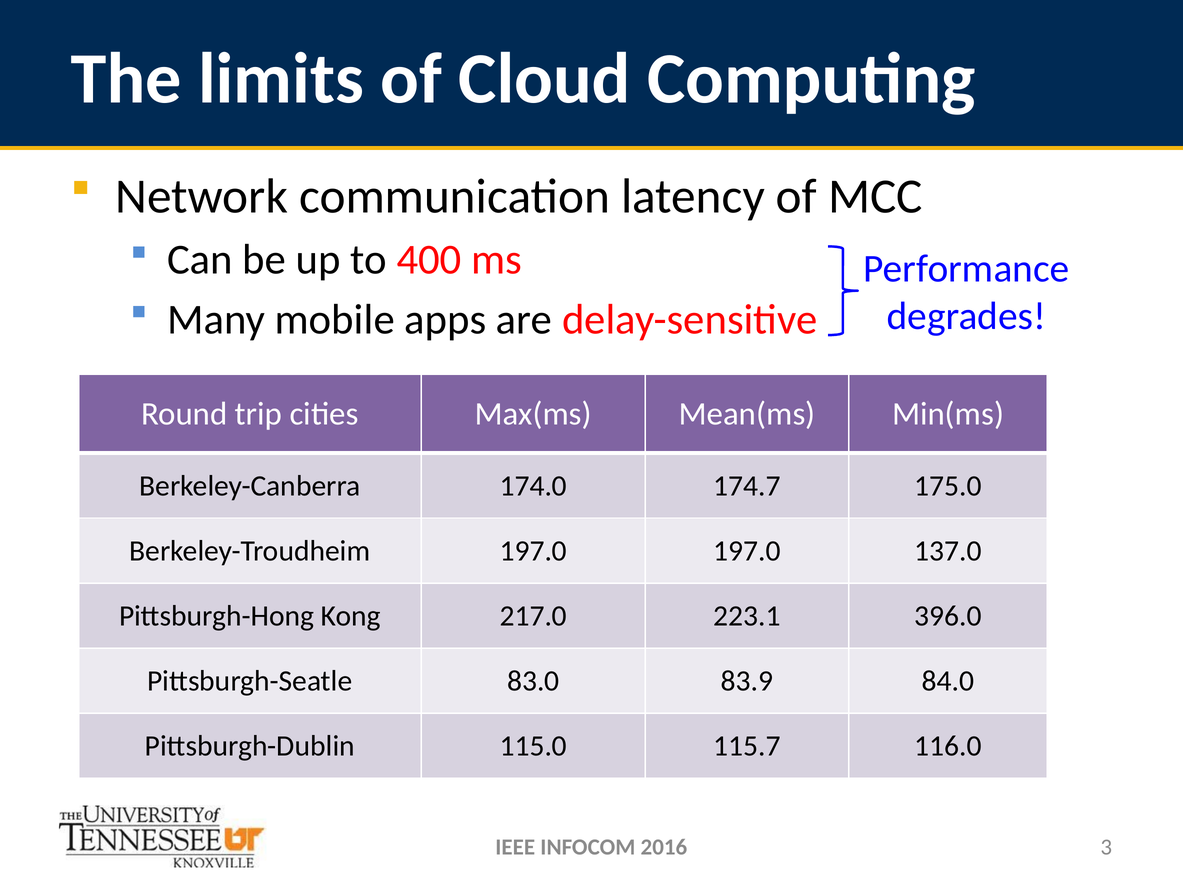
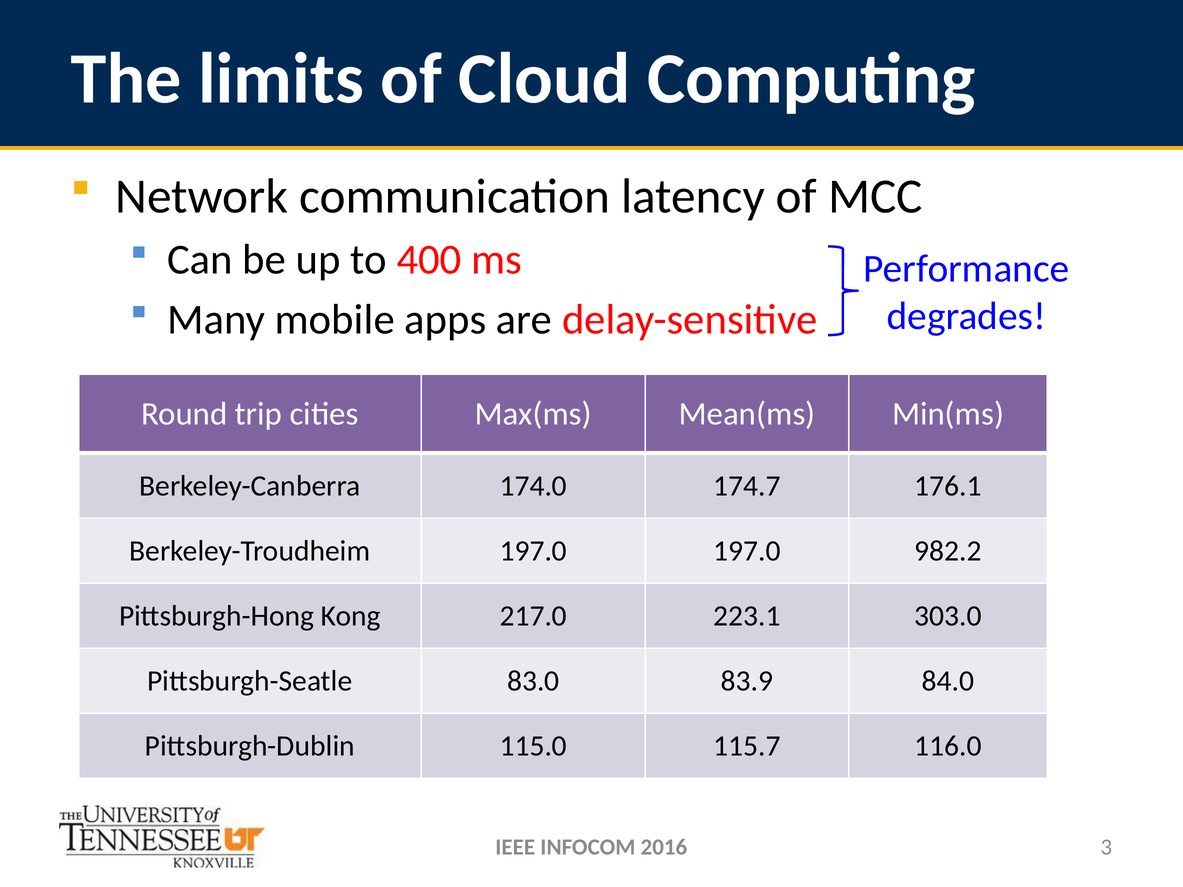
175.0: 175.0 -> 176.1 (948, 486)
137.0: 137.0 -> 982.2 (948, 551)
396.0: 396.0 -> 303.0 (948, 616)
